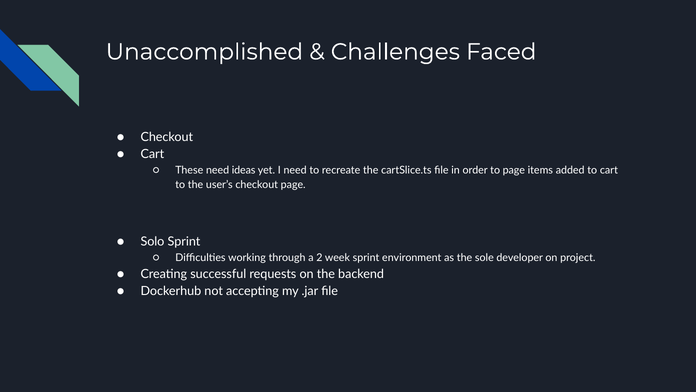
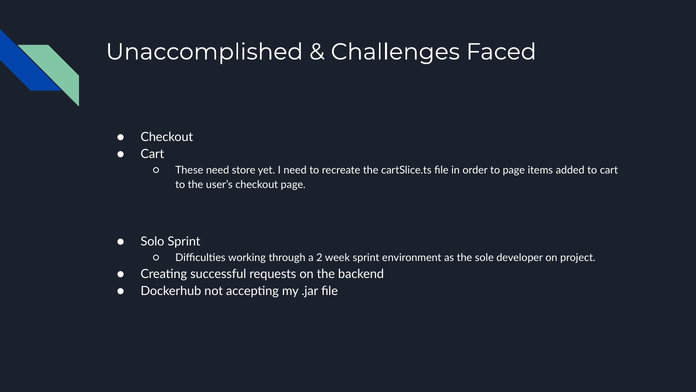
ideas: ideas -> store (244, 170)
